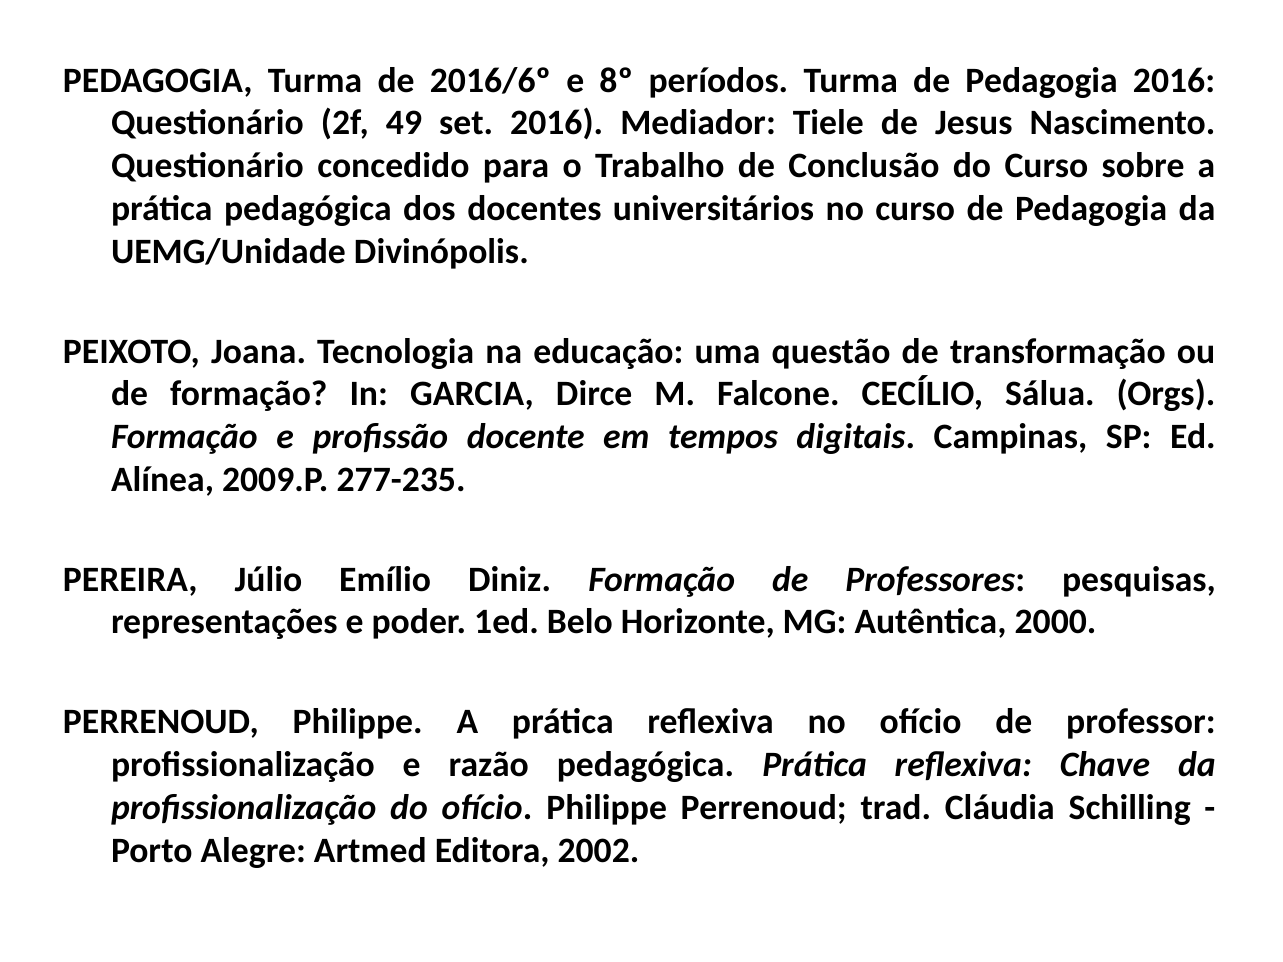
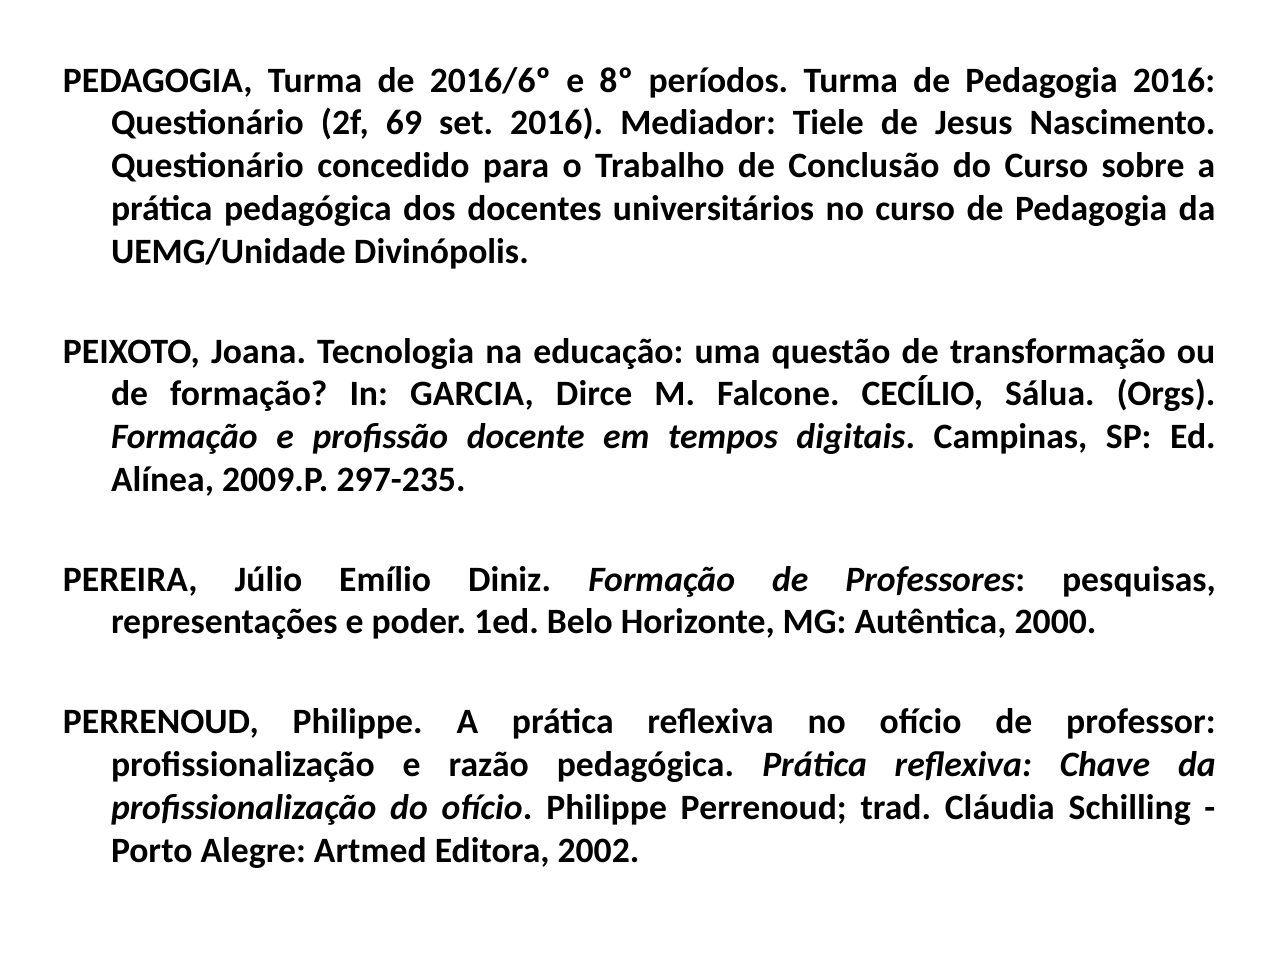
49: 49 -> 69 (404, 123)
277-235: 277-235 -> 297-235 (401, 480)
